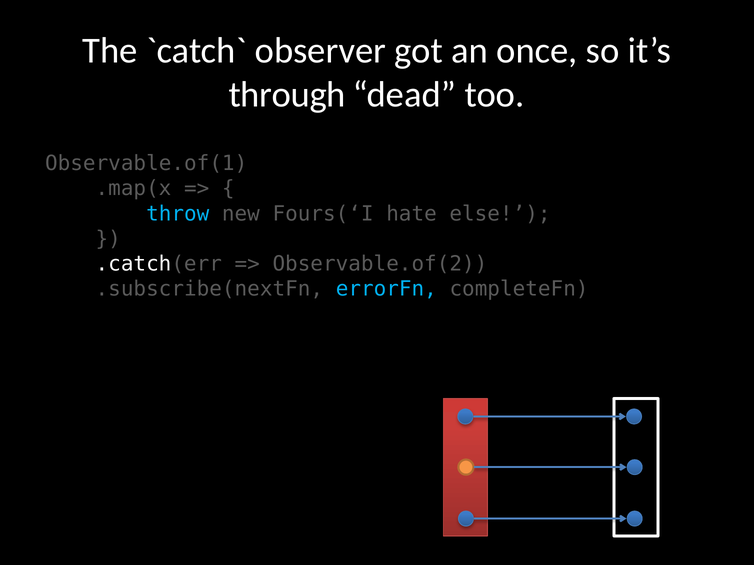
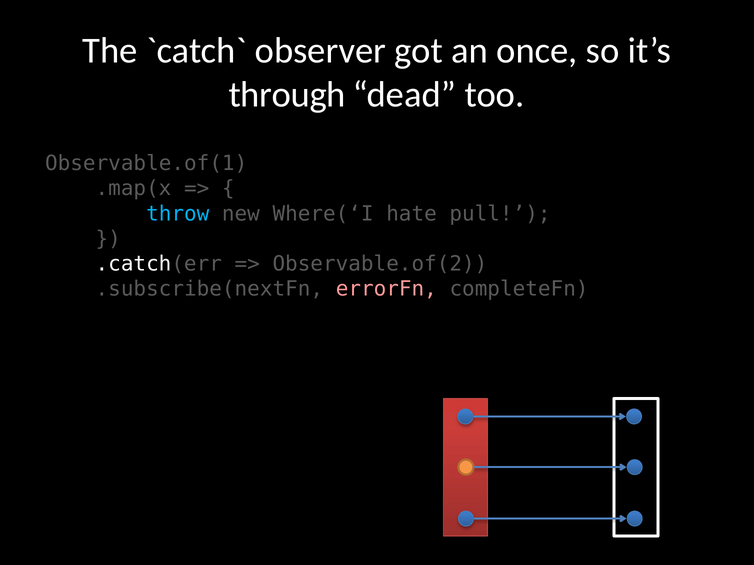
Fours(‘I: Fours(‘I -> Where(‘I (323, 214)
else: else -> pull (500, 214)
errorFn colour: light blue -> pink (386, 289)
